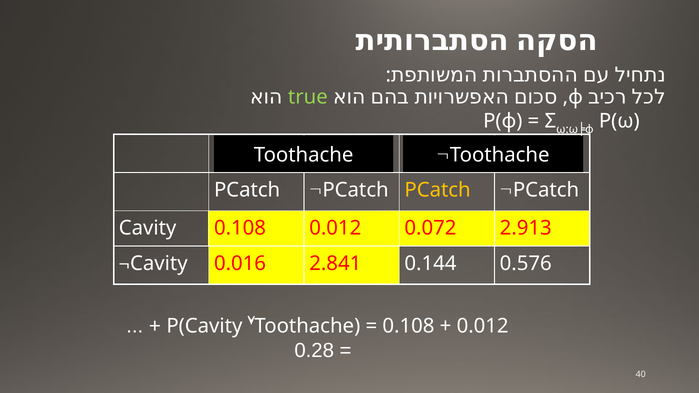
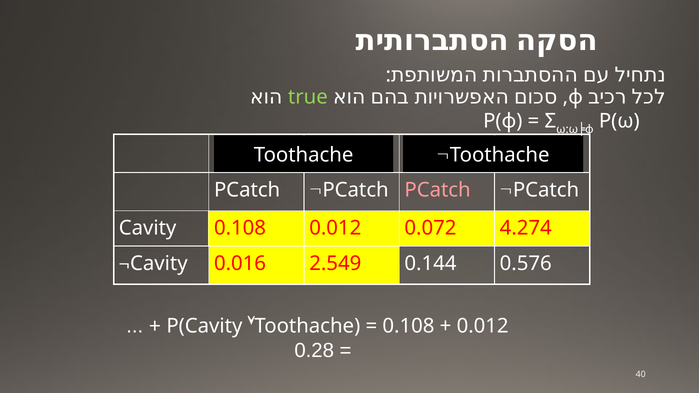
PCatch colour: yellow -> pink (438, 190)
2.913: 2.913 -> 4.274 (526, 228)
2.841: 2.841 -> 2.549 (335, 264)
